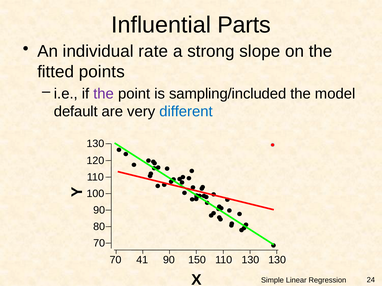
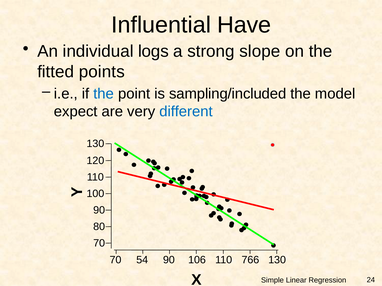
Parts: Parts -> Have (244, 25)
rate: rate -> logs (153, 51)
the colour: purple -> blue (104, 94)
default: default -> expect (76, 112)
41: 41 -> 54 (142, 260)
150: 150 -> 106 (197, 260)
110 130: 130 -> 766 (250, 260)
